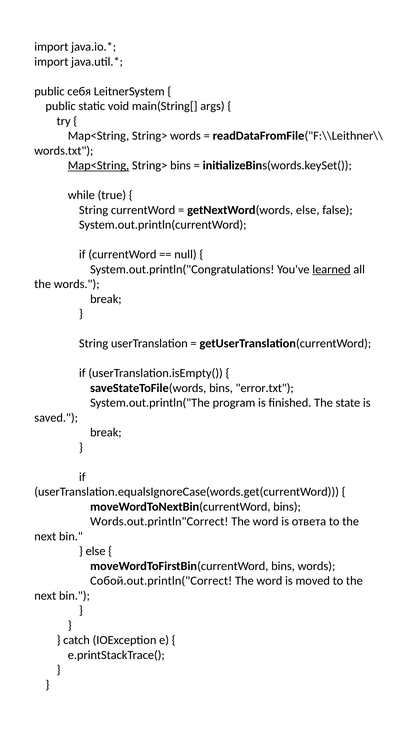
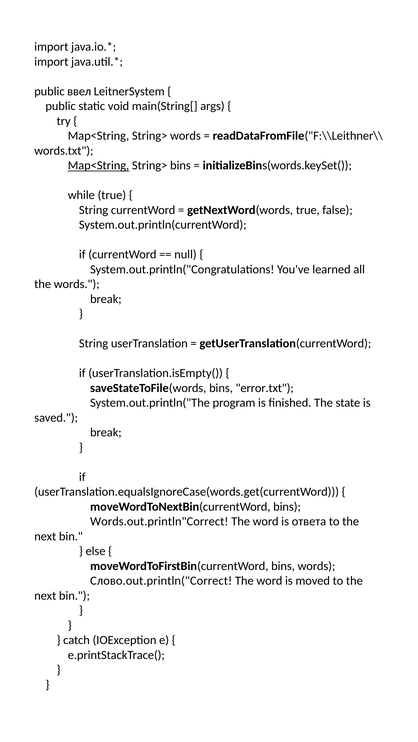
себя: себя -> ввел (79, 92)
getNextWord(words else: else -> true (308, 210)
learned underline: present -> none (331, 270)
Собой.out.println("Correct: Собой.out.println("Correct -> Слово.out.println("Correct (161, 582)
